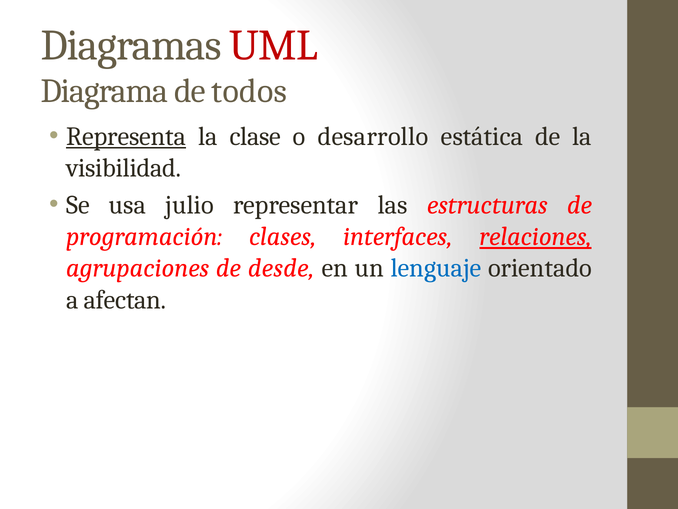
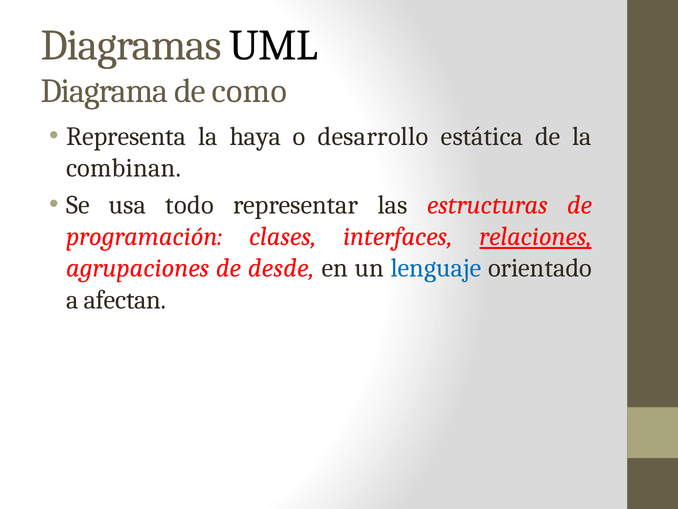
UML colour: red -> black (274, 45)
todos: todos -> como (249, 91)
Representa underline: present -> none (126, 136)
clase: clase -> haya (255, 136)
visibilidad: visibilidad -> combinan (124, 168)
julio: julio -> todo (190, 205)
